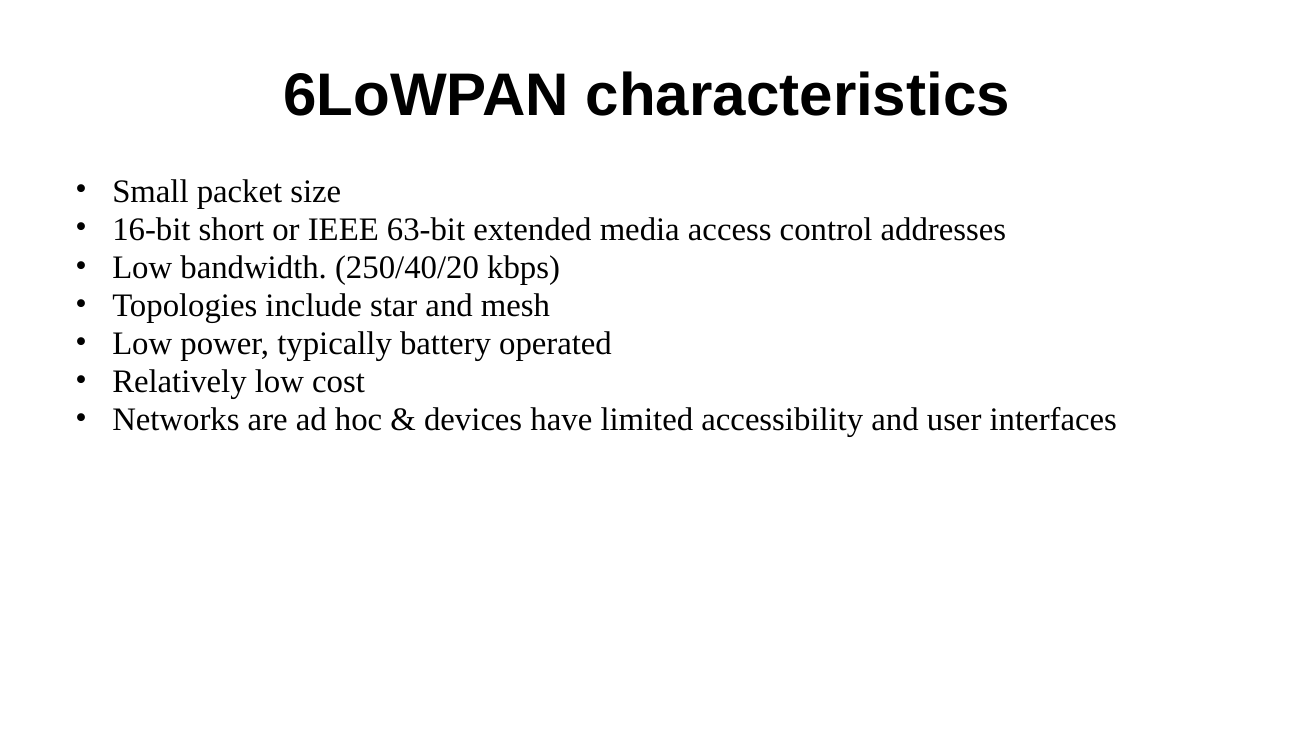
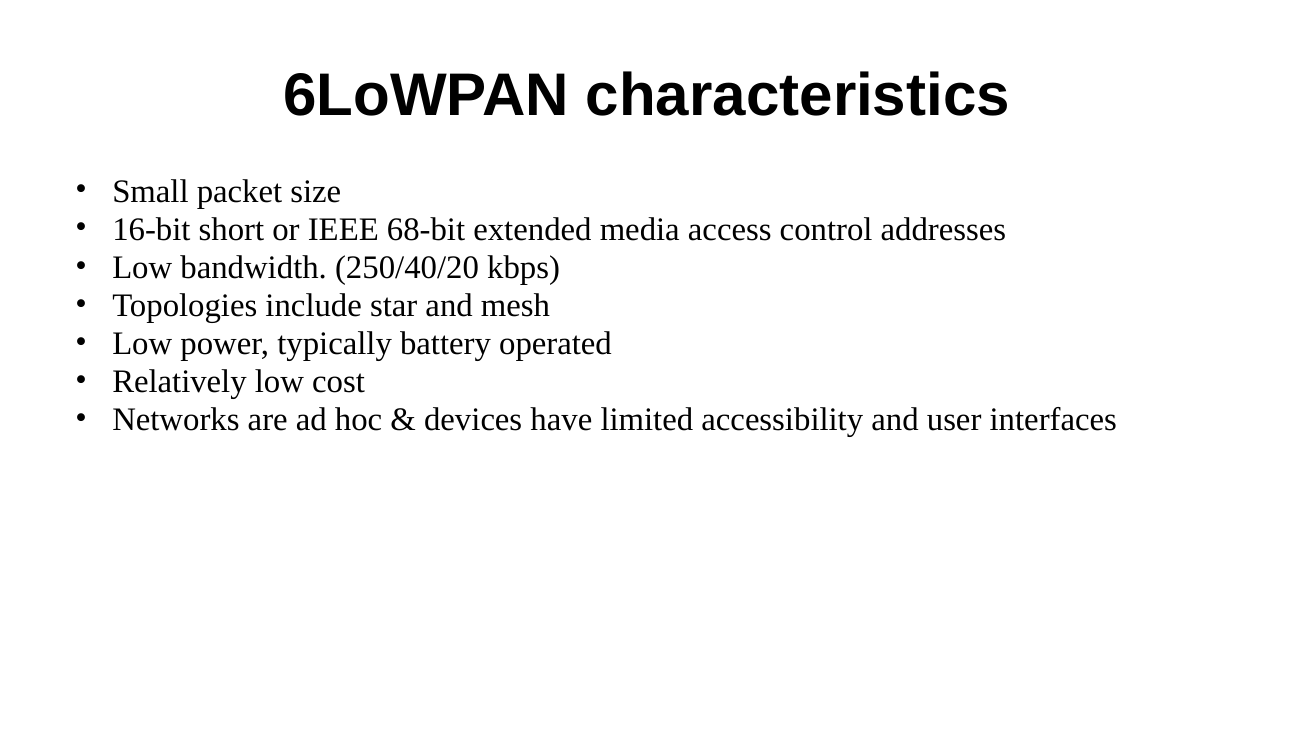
63-bit: 63-bit -> 68-bit (426, 229)
